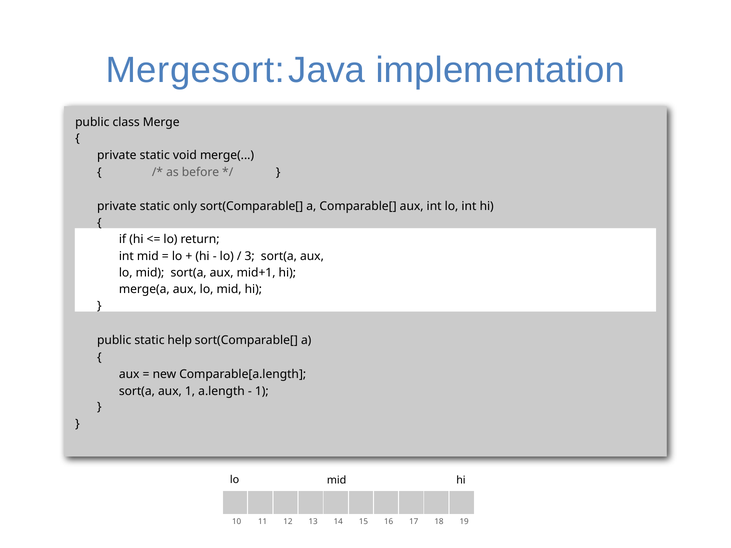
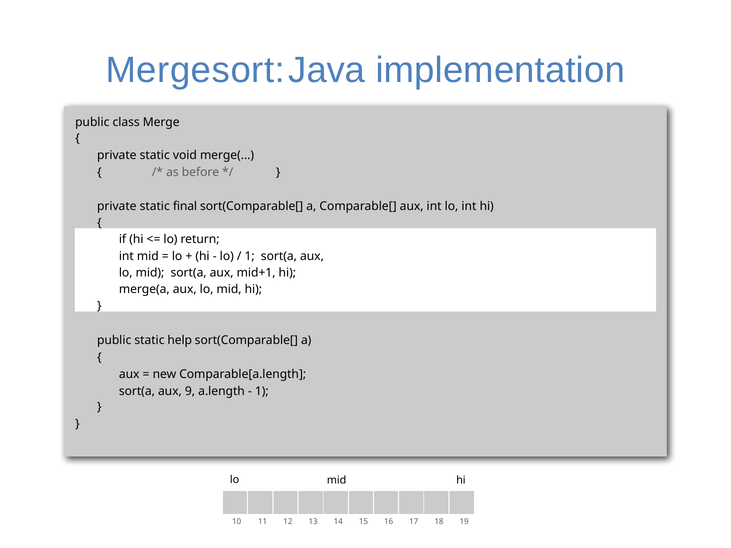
only: only -> final (185, 207)
3: 3 -> 1 (250, 256)
aux 1: 1 -> 9 (190, 391)
